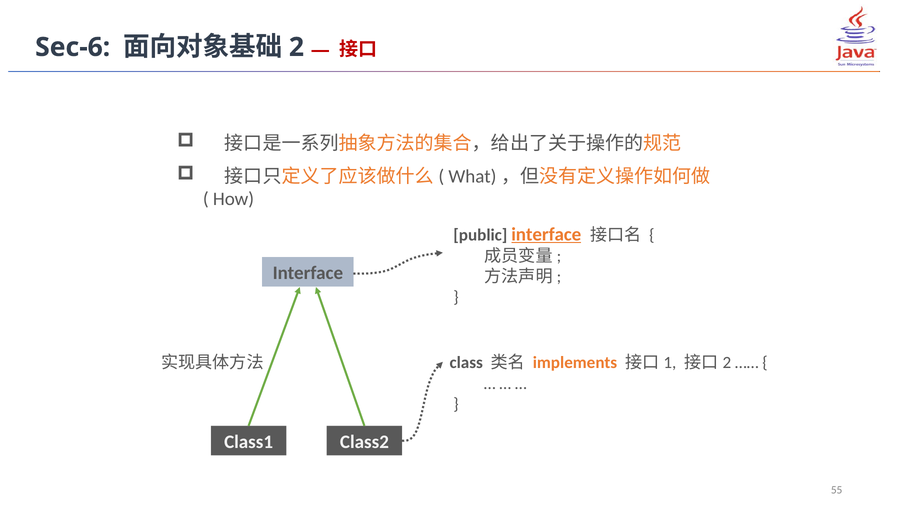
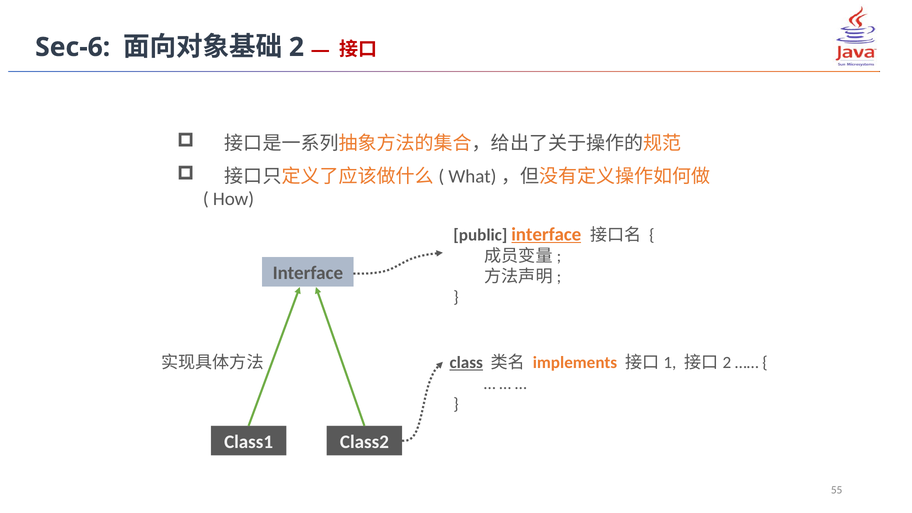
class underline: none -> present (466, 363)
